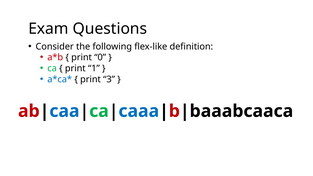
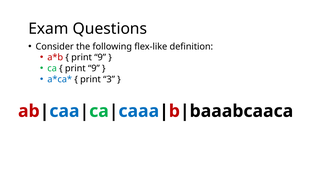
0: 0 -> 9 (100, 58)
1: 1 -> 9 (94, 68)
